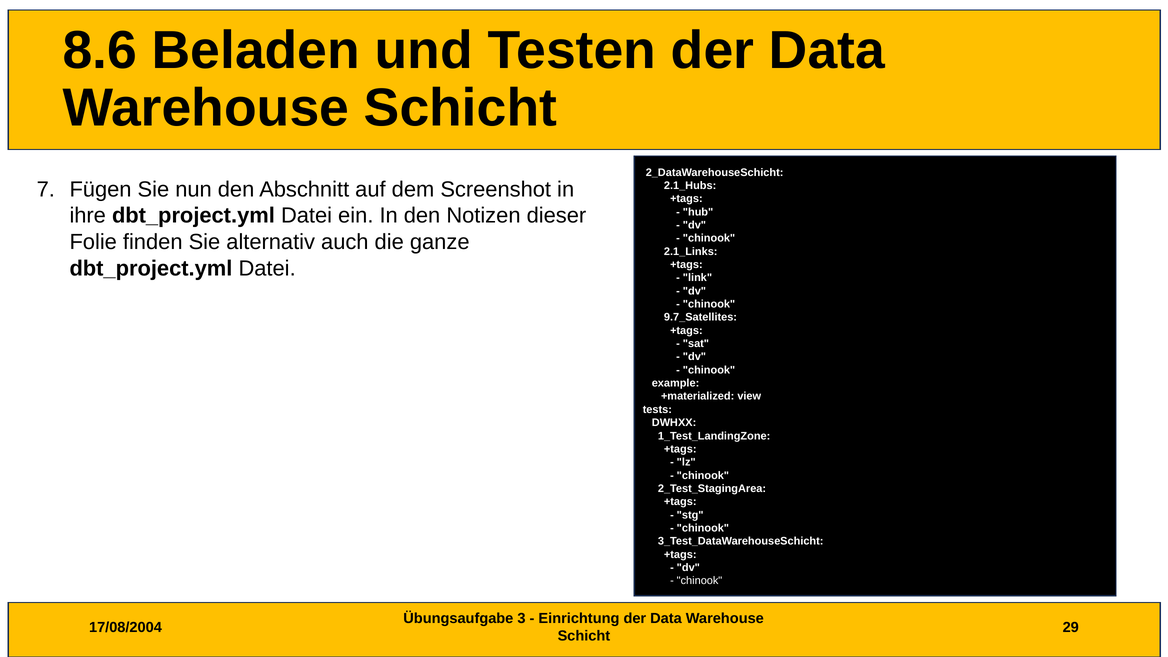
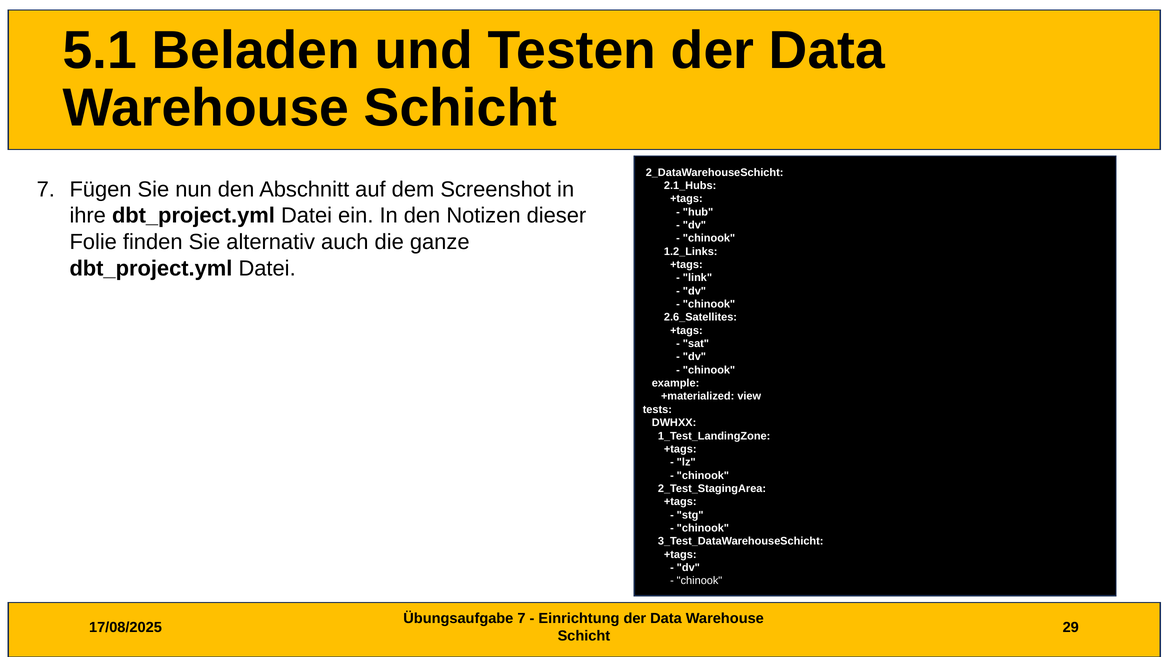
8.6: 8.6 -> 5.1 (100, 50)
2.1_Links: 2.1_Links -> 1.2_Links (691, 251)
9.7_Satellites: 9.7_Satellites -> 2.6_Satellites (701, 317)
Übungsaufgabe 3: 3 -> 7 (522, 619)
17/08/2004: 17/08/2004 -> 17/08/2025 (125, 627)
